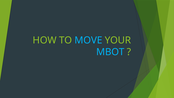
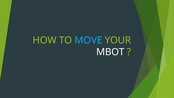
MBOT colour: light blue -> white (110, 52)
